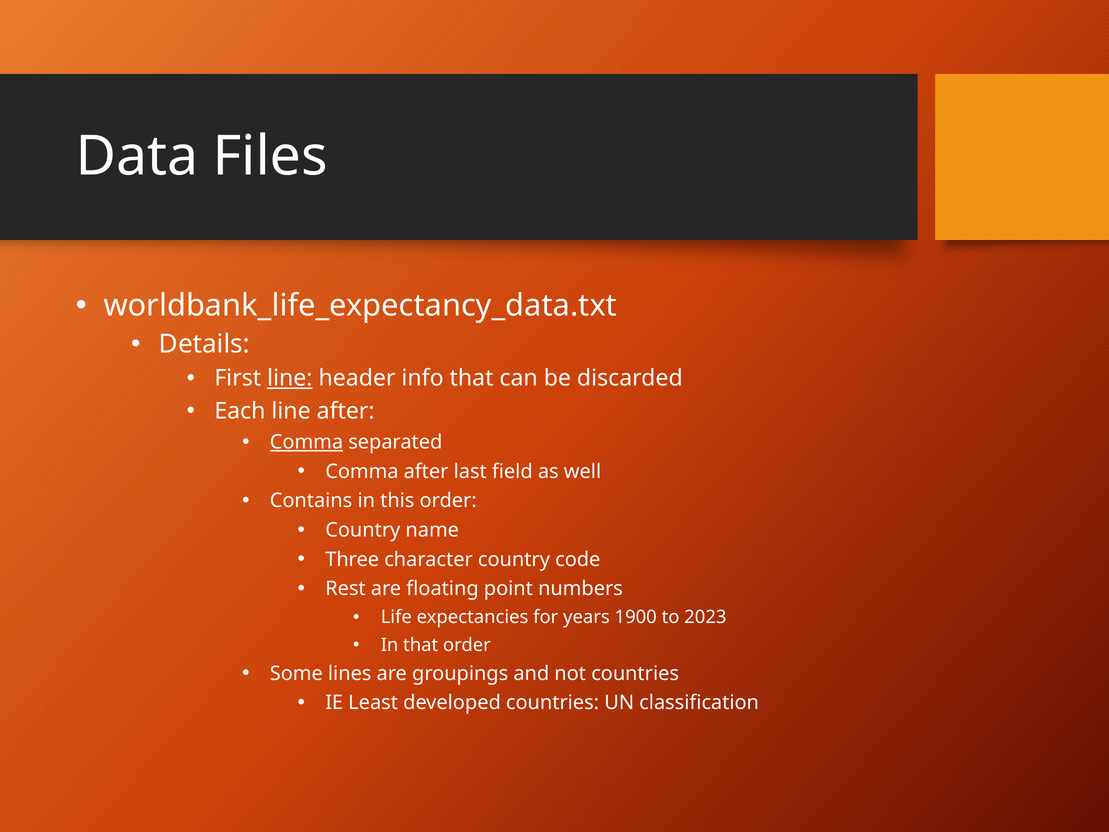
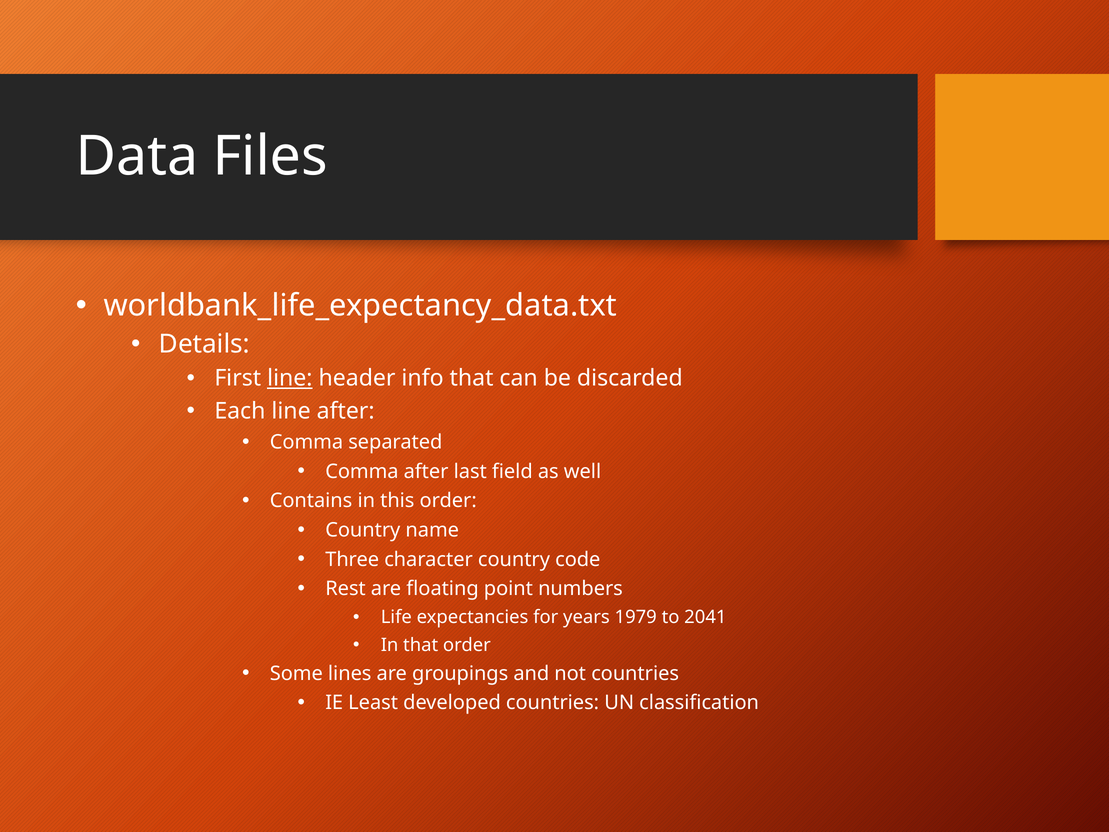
Comma underline: present -> none (307, 442)
1900: 1900 -> 1979 (636, 617)
2023: 2023 -> 2041 (705, 617)
